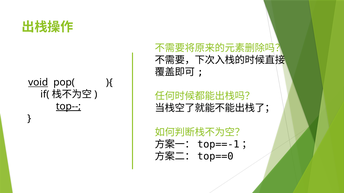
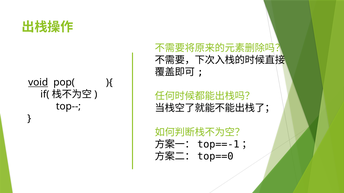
top-- underline: present -> none (68, 107)
